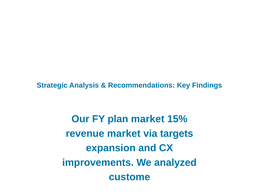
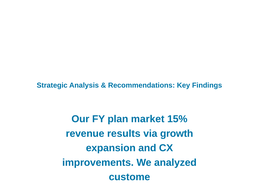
revenue market: market -> results (124, 134)
targets: targets -> growth (177, 134)
